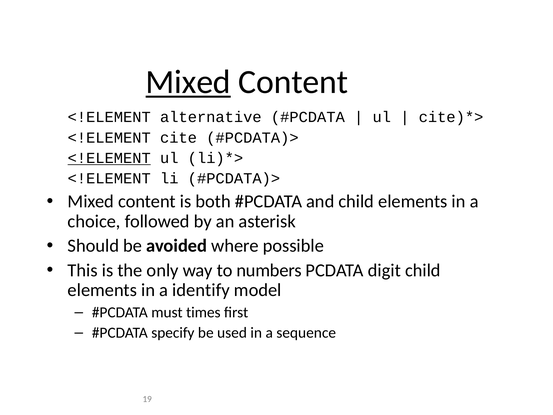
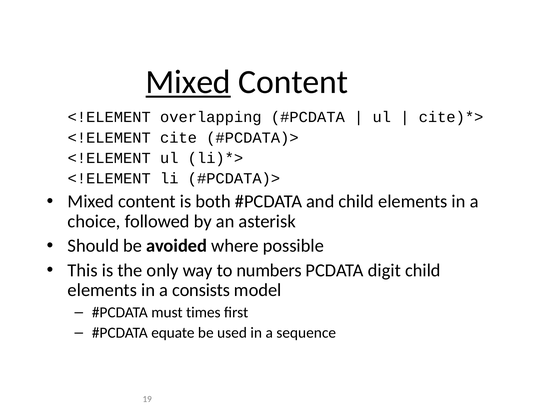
alternative: alternative -> overlapping (211, 117)
<!ELEMENT underline: present -> none (109, 158)
identify: identify -> consists (201, 290)
specify: specify -> equate (173, 333)
